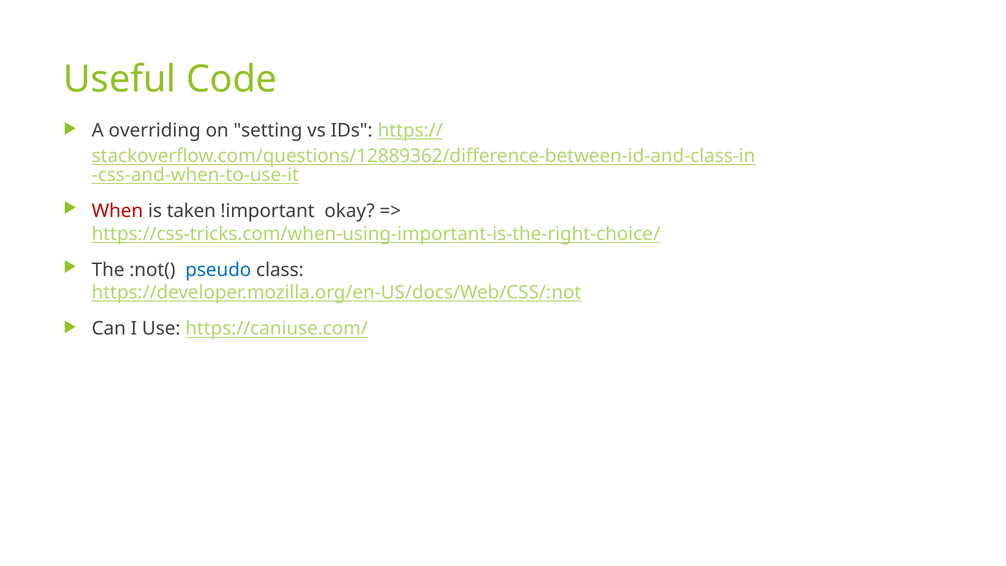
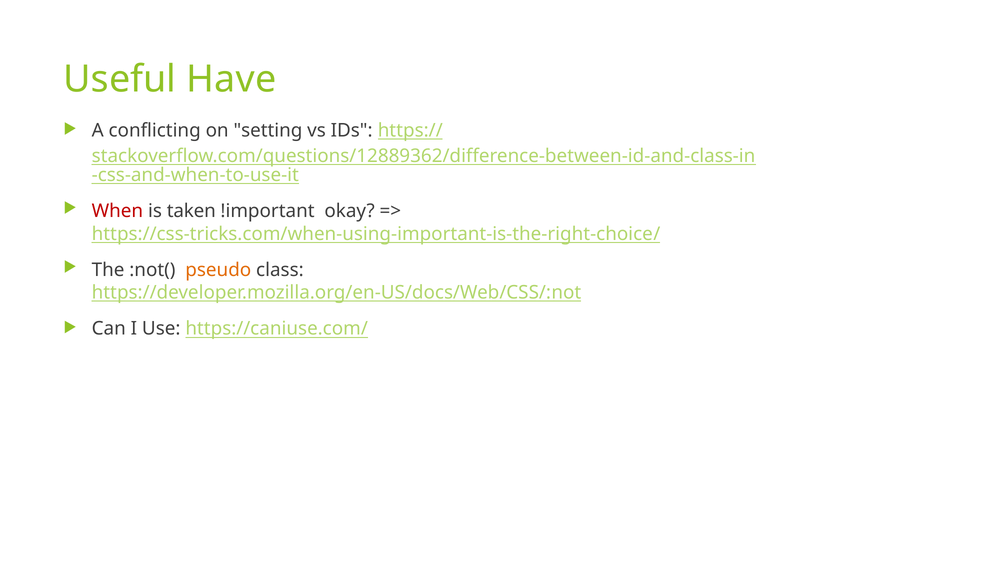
Code: Code -> Have (231, 79)
overriding: overriding -> conflicting (155, 130)
pseudo colour: blue -> orange (218, 270)
